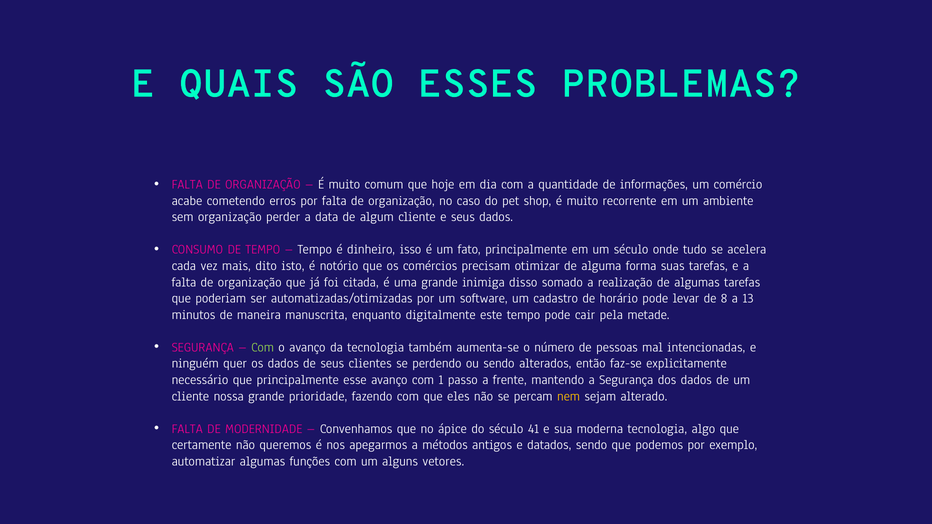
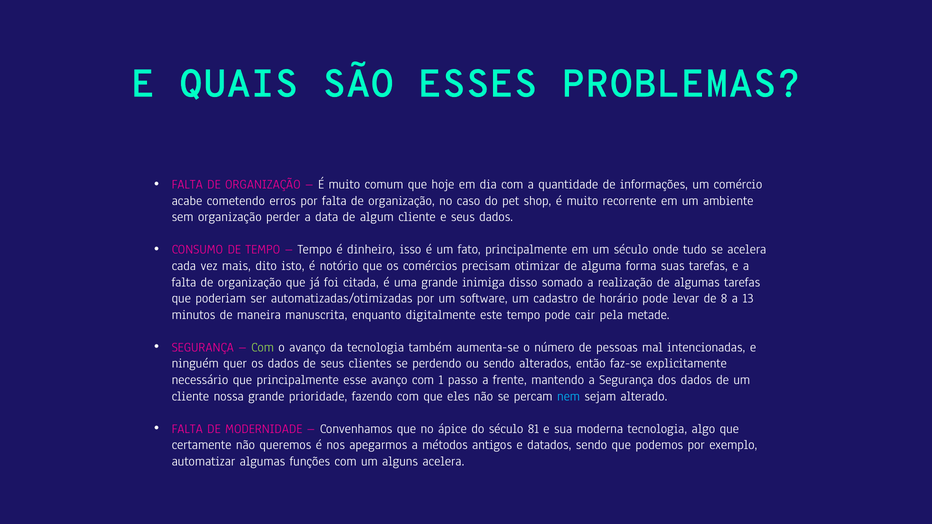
nem colour: yellow -> light blue (569, 396)
41: 41 -> 81 (533, 429)
alguns vetores: vetores -> acelera (443, 461)
